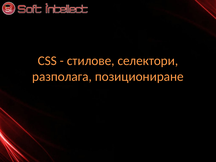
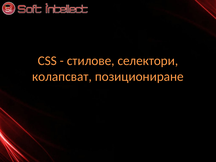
разполага: разполага -> колапсват (62, 77)
